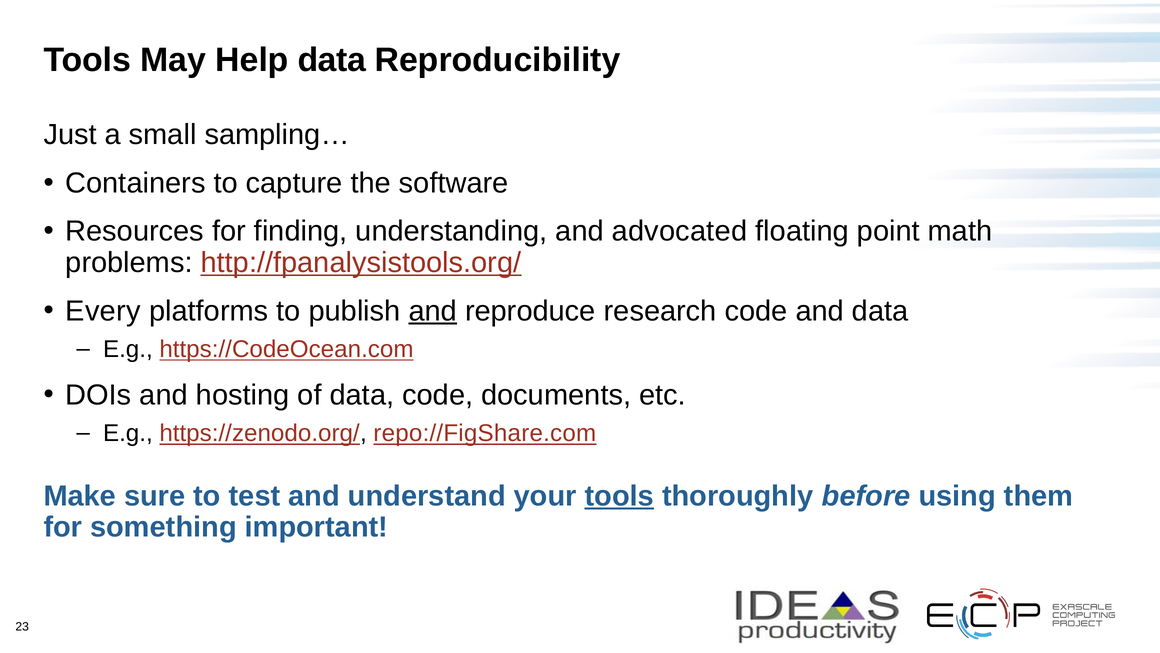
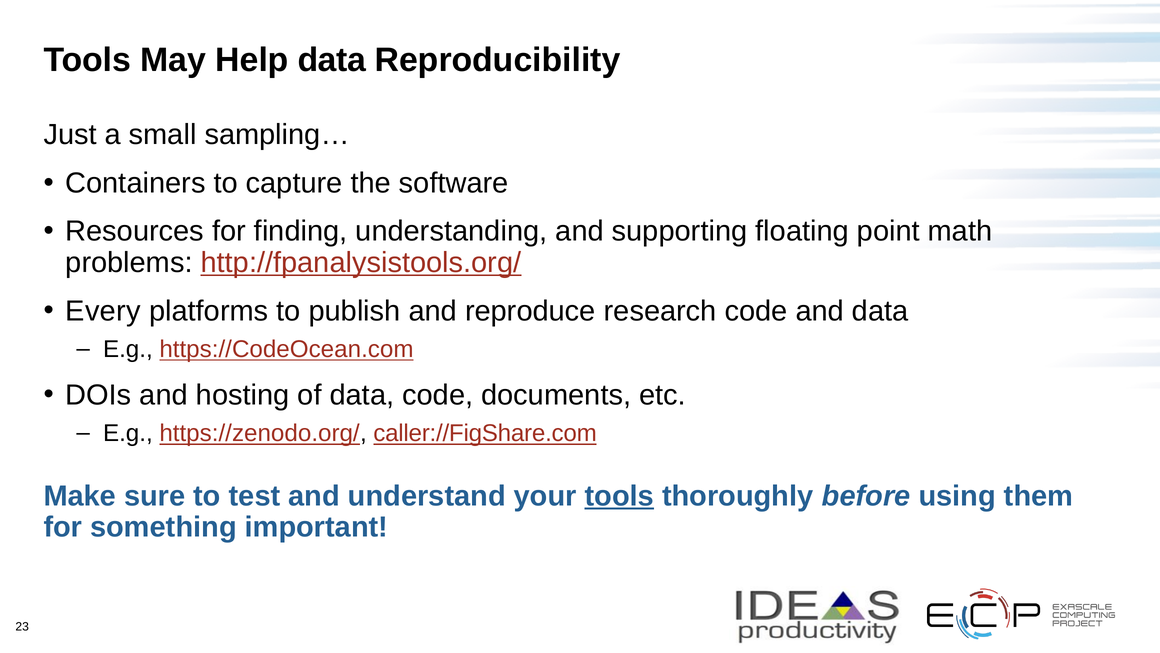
advocated: advocated -> supporting (680, 231)
and underline: present -> none (433, 311)
repo://FigShare.com: repo://FigShare.com -> caller://FigShare.com (485, 433)
